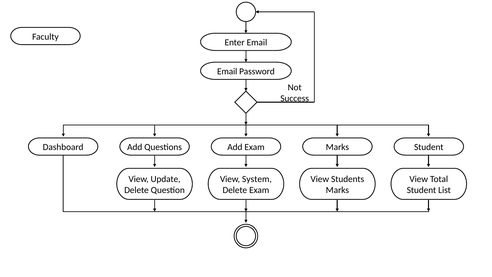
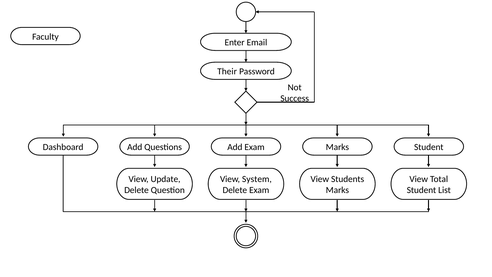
Email: Email -> Their (227, 71)
